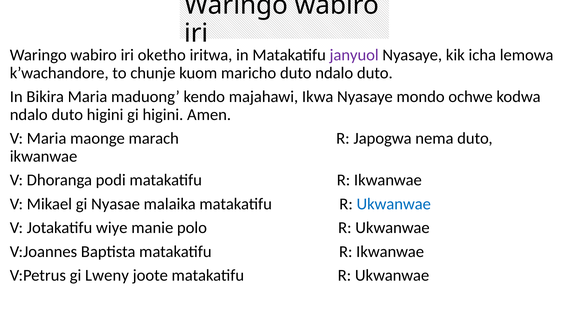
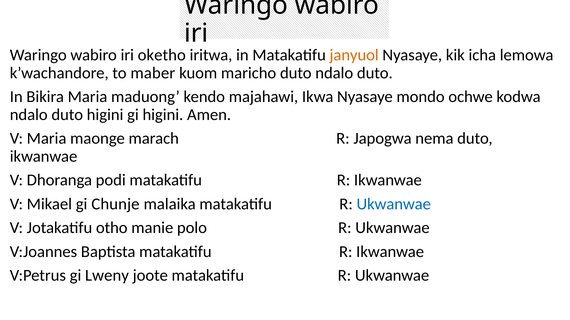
janyuol colour: purple -> orange (354, 55)
chunje: chunje -> maber (153, 73)
Nyasae: Nyasae -> Chunje (115, 204)
wiye: wiye -> otho (112, 228)
